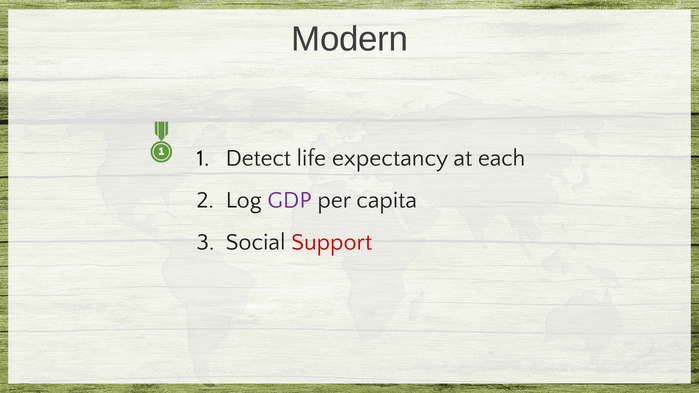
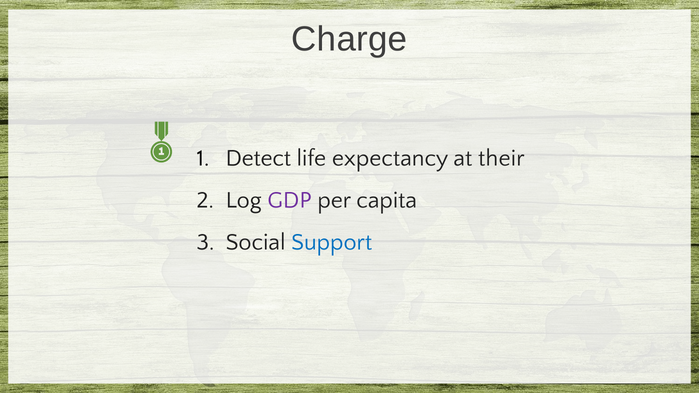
Modern: Modern -> Charge (349, 39)
each: each -> their (501, 158)
Support colour: red -> blue (332, 242)
